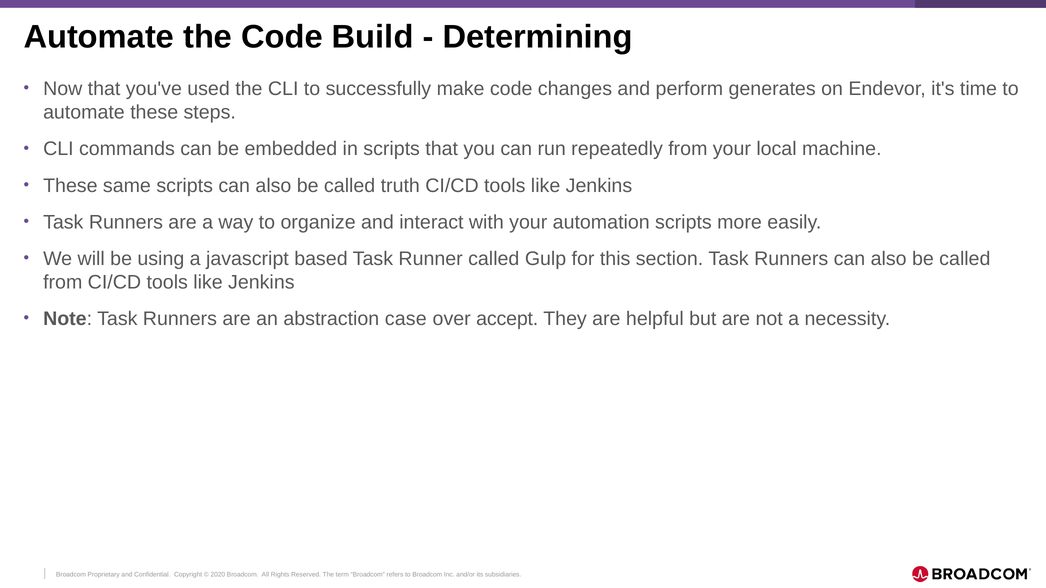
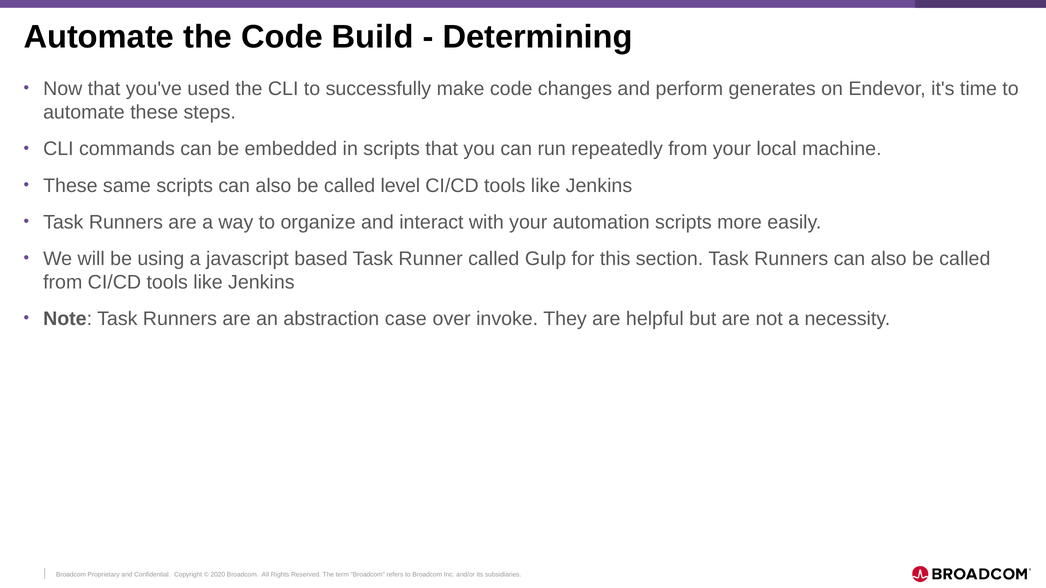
truth: truth -> level (400, 186)
accept: accept -> invoke (507, 319)
